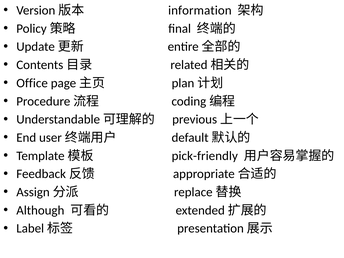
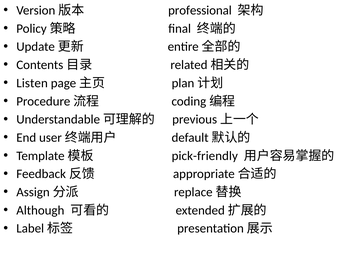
information: information -> professional (200, 10)
Office: Office -> Listen (32, 83)
